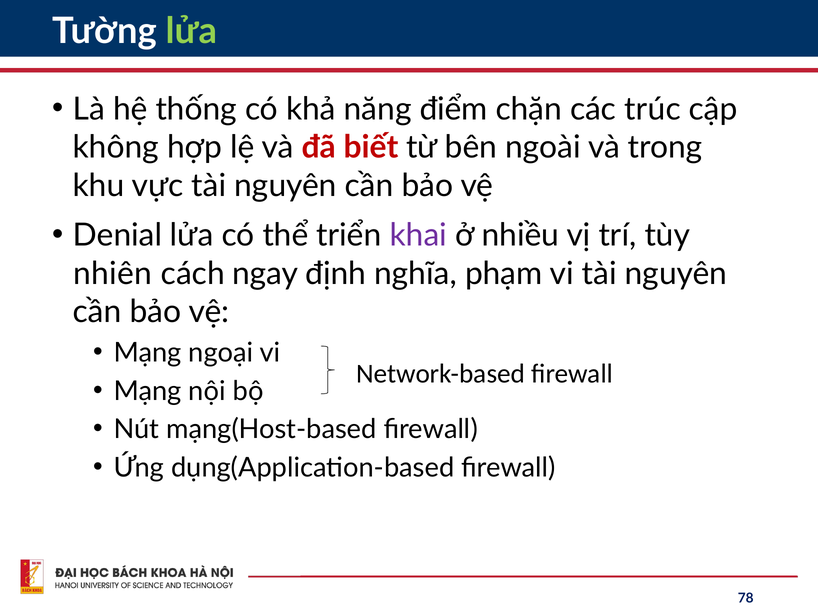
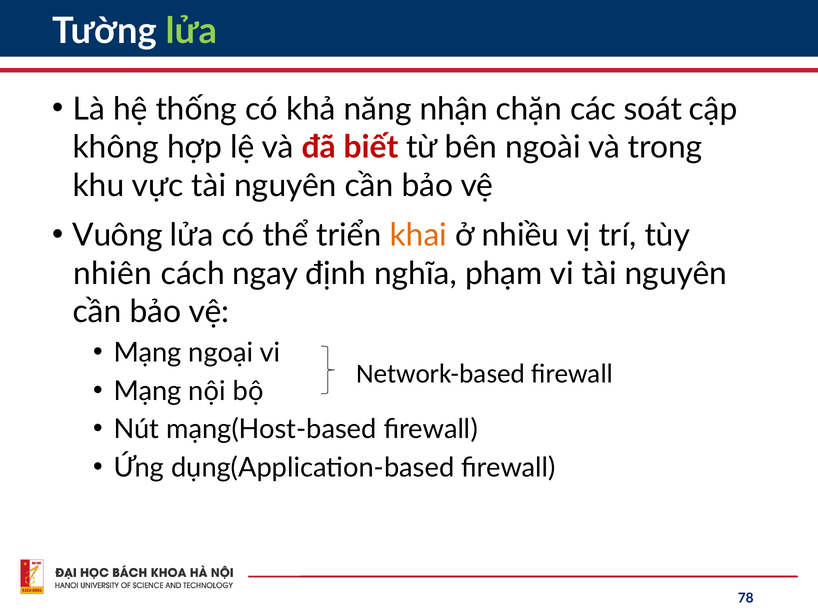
điểm: điểm -> nhận (454, 109)
trúc: trúc -> soát (653, 109)
Denial: Denial -> Vuông (118, 235)
khai colour: purple -> orange (418, 235)
